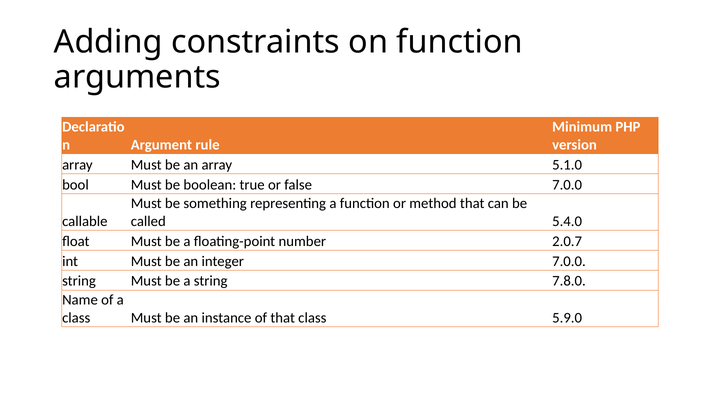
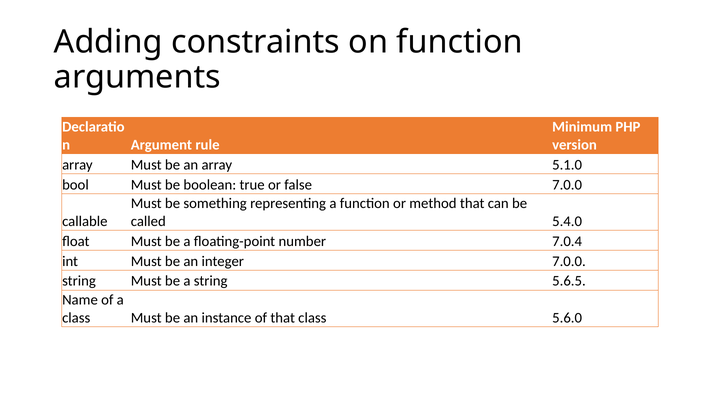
2.0.7: 2.0.7 -> 7.0.4 (567, 241)
7.8.0: 7.8.0 -> 5.6.5 (569, 281)
5.9.0: 5.9.0 -> 5.6.0 (567, 318)
